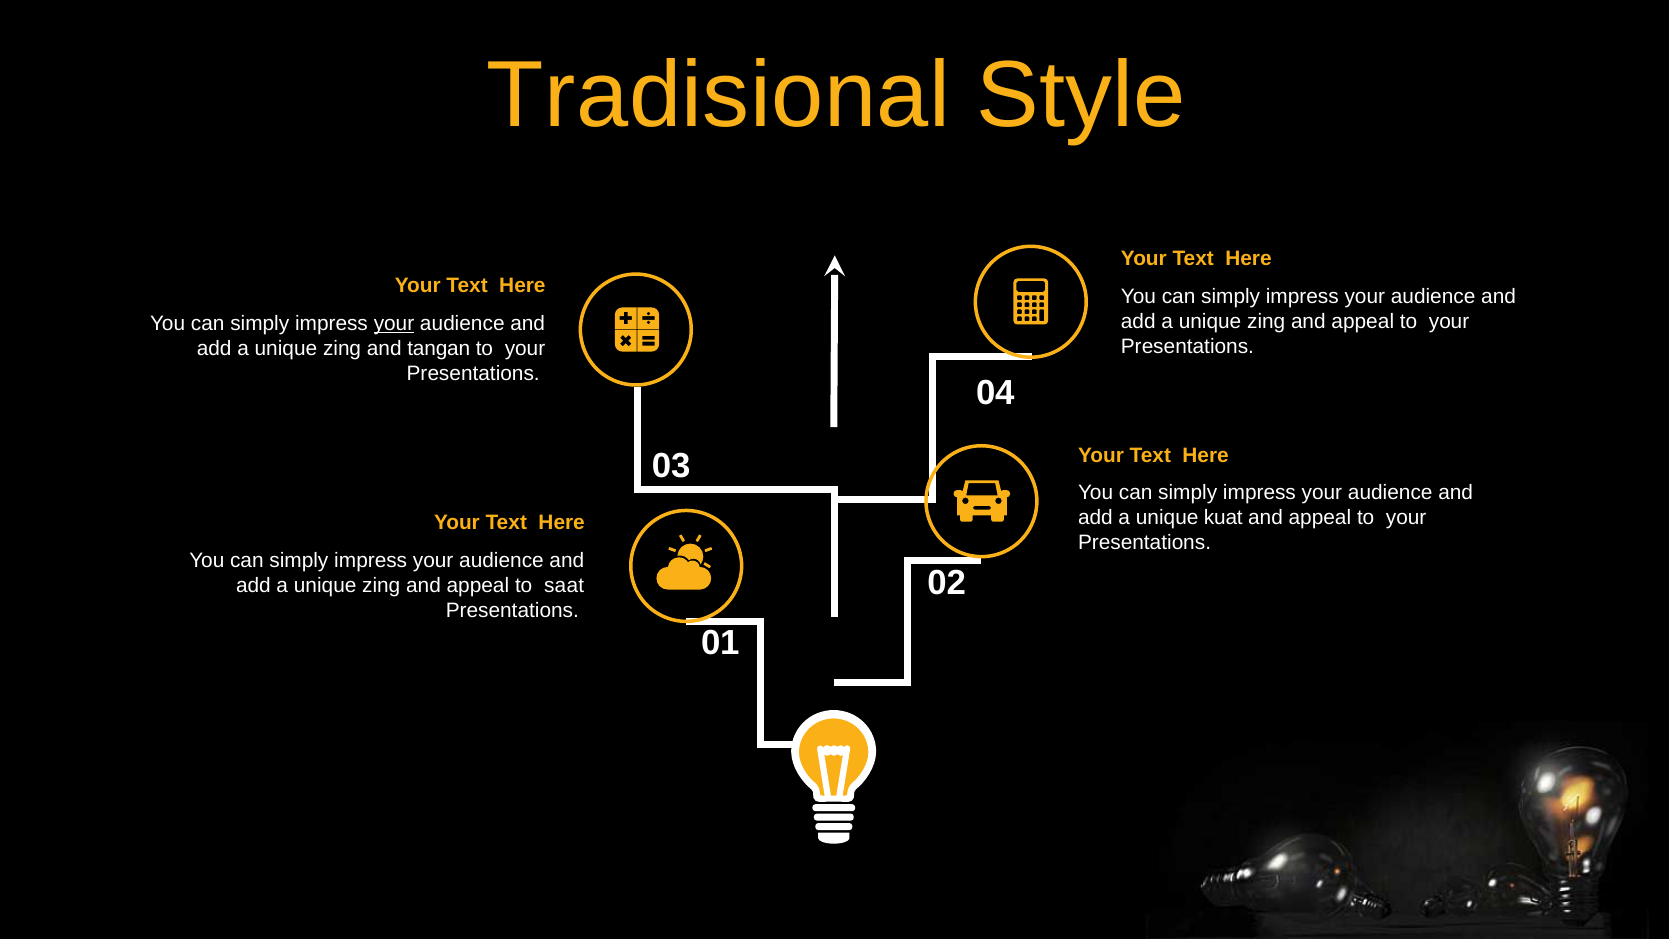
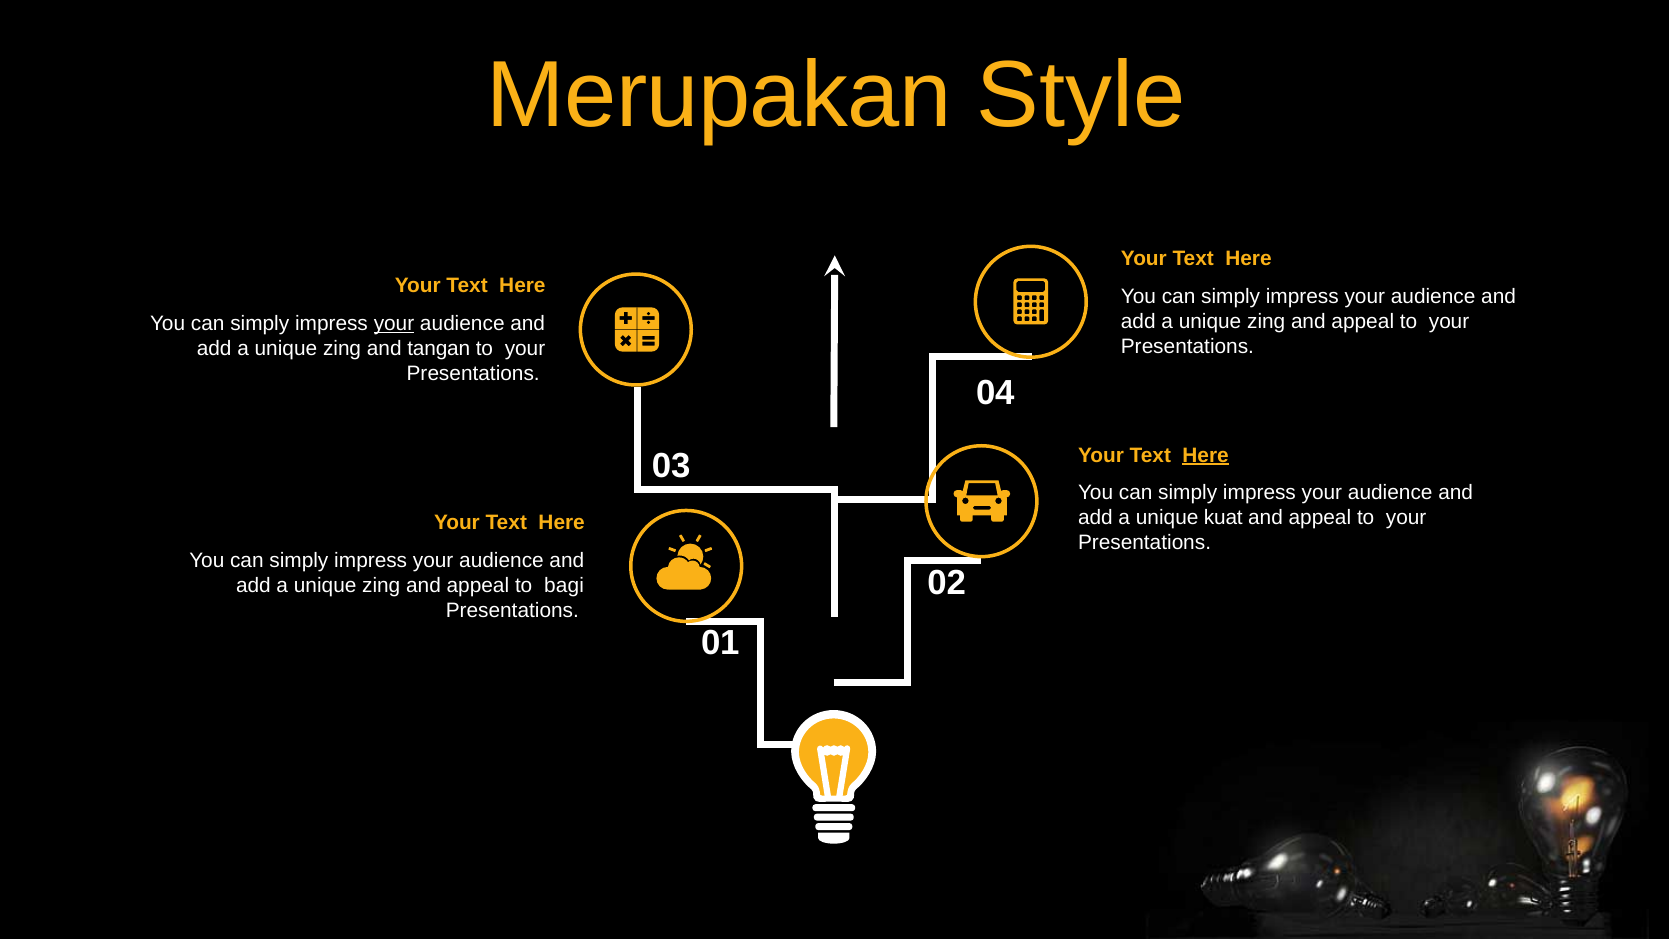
Tradisional: Tradisional -> Merupakan (719, 95)
Here underline: none -> present (1206, 455)
saat: saat -> bagi (564, 586)
